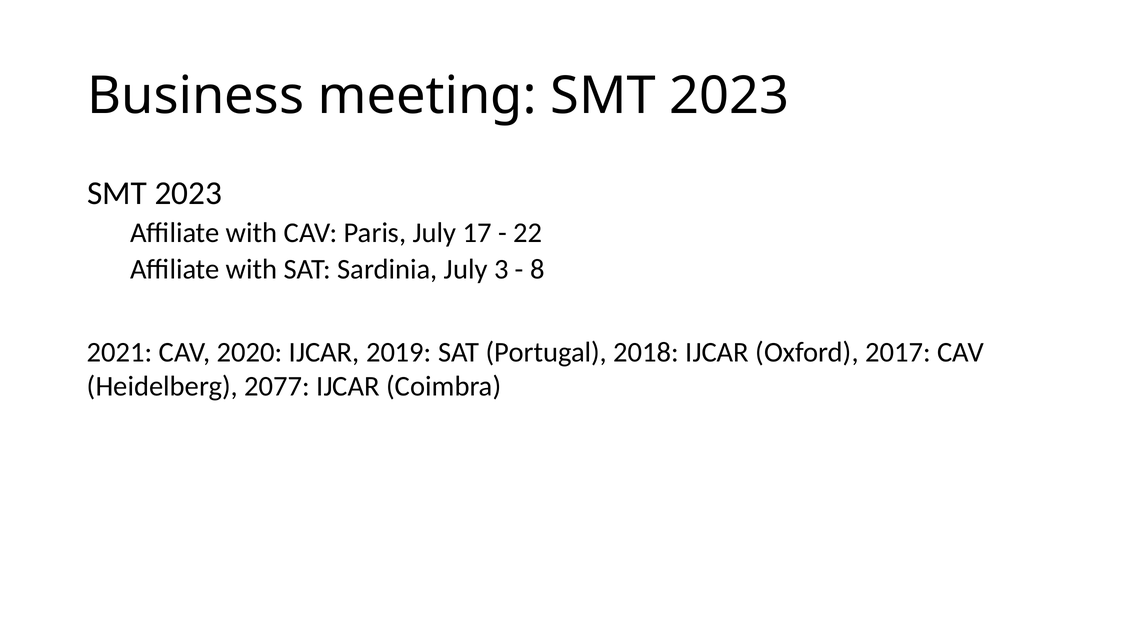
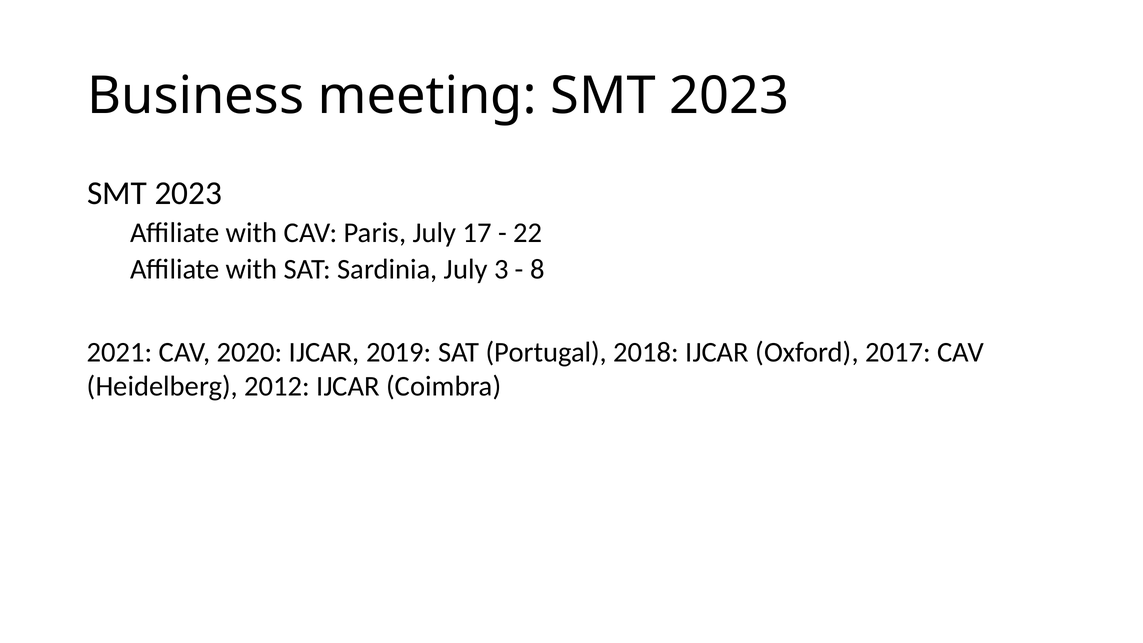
2077: 2077 -> 2012 (277, 386)
